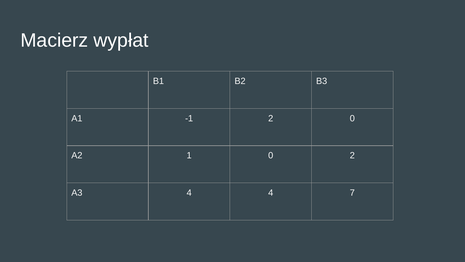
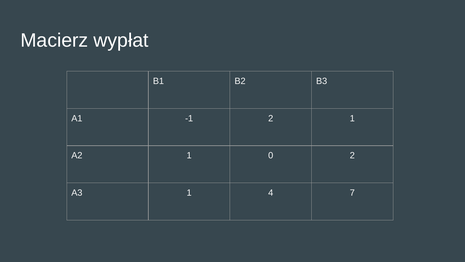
2 0: 0 -> 1 (352, 118)
A3 4: 4 -> 1 (189, 192)
